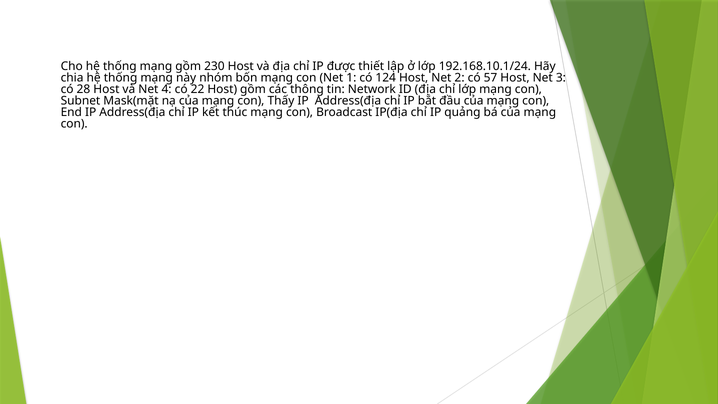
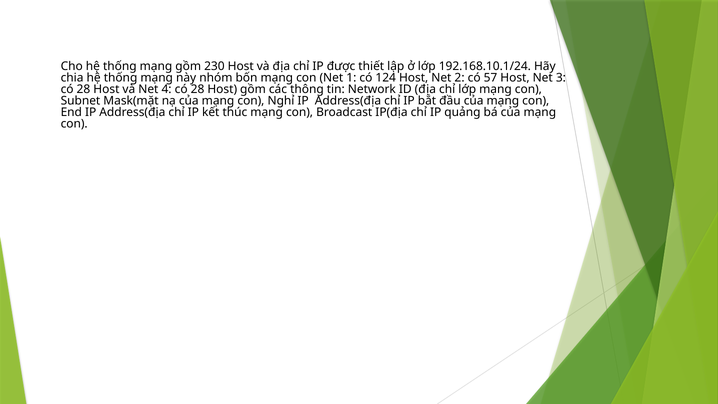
4 có 22: 22 -> 28 (198, 89)
Thấy: Thấy -> Nghỉ (281, 101)
